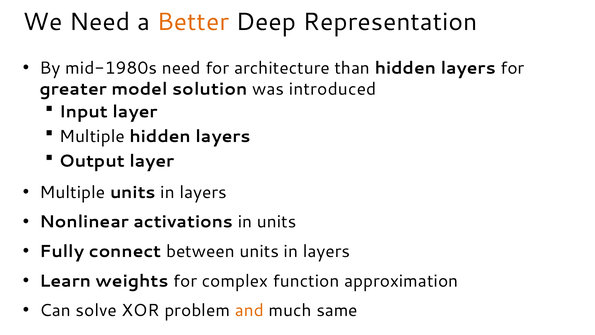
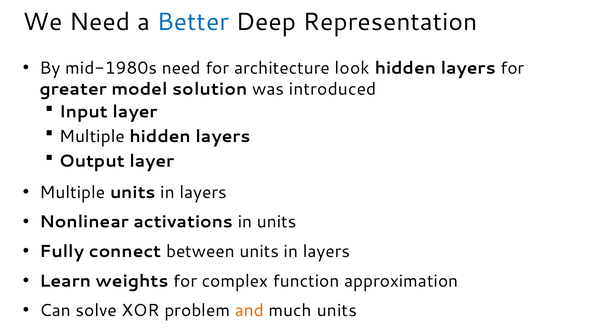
Better colour: orange -> blue (193, 22)
than: than -> look (352, 68)
much same: same -> units (337, 310)
